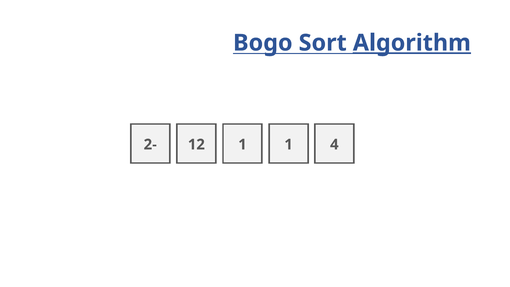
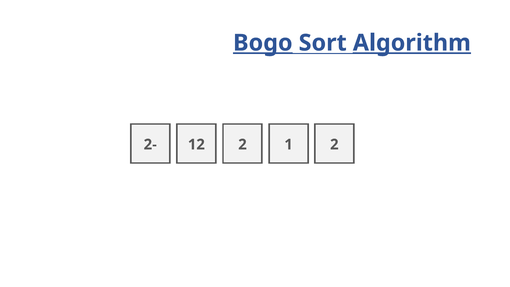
Bogo underline: none -> present (263, 43)
12 1: 1 -> 2 (242, 144)
1 4: 4 -> 2 (334, 144)
